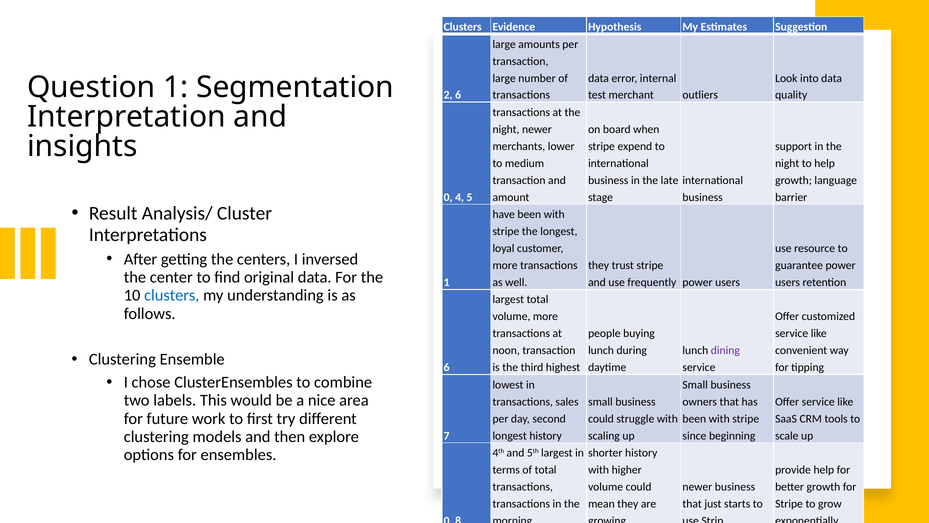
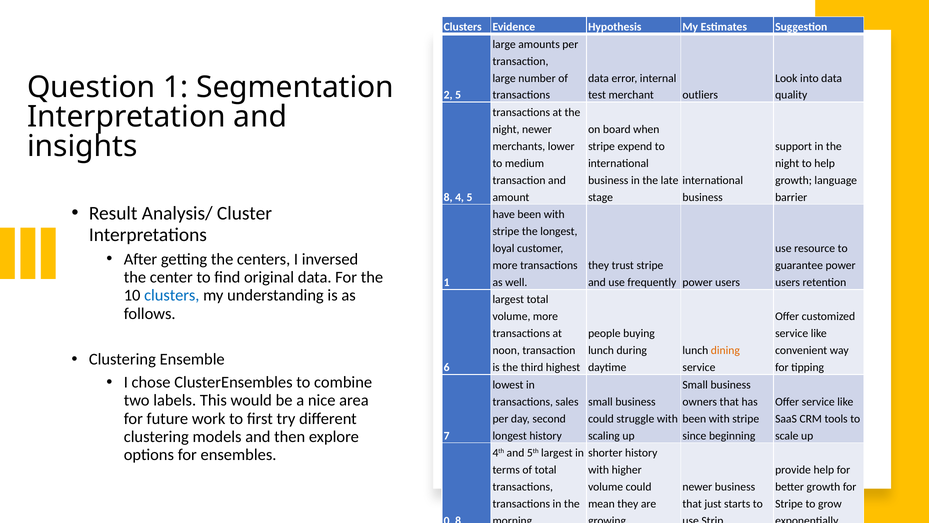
2 6: 6 -> 5 (458, 95)
0: 0 -> 8 (448, 197)
dining colour: purple -> orange (725, 350)
